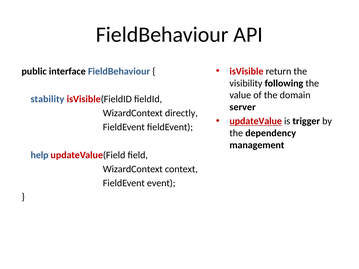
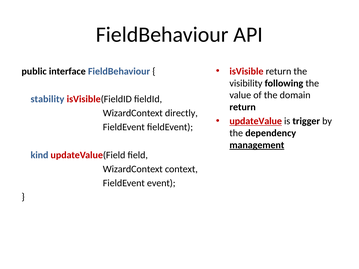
server: server -> return (243, 107)
management underline: none -> present (257, 145)
help: help -> kind (39, 155)
